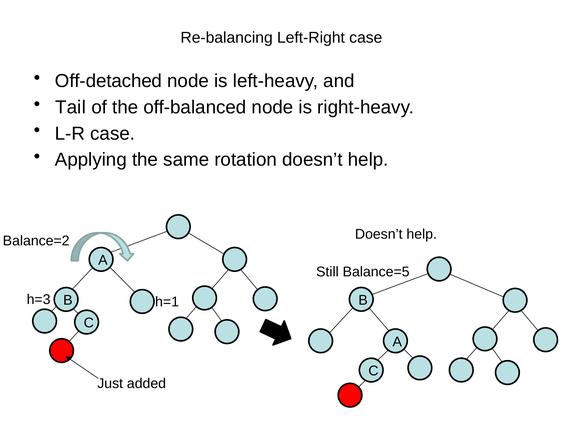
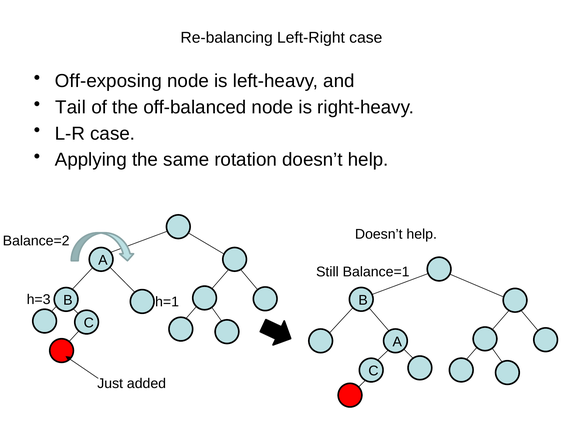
Off-detached: Off-detached -> Off-exposing (108, 81)
Balance=5: Balance=5 -> Balance=1 (376, 272)
